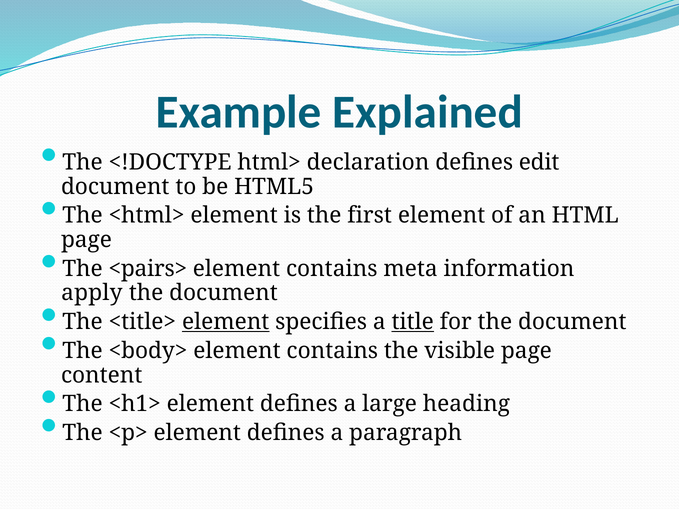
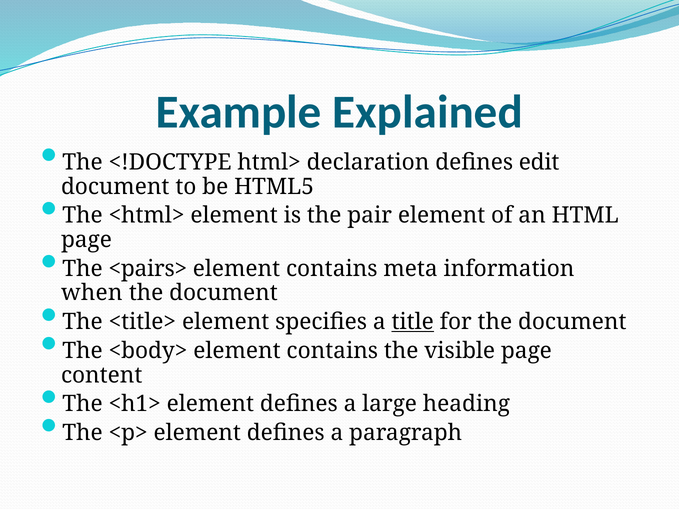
first: first -> pair (370, 215)
apply: apply -> when (92, 293)
element underline: present -> none (226, 322)
